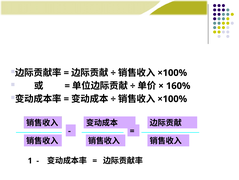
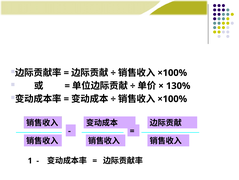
160%: 160% -> 130% (178, 86)
